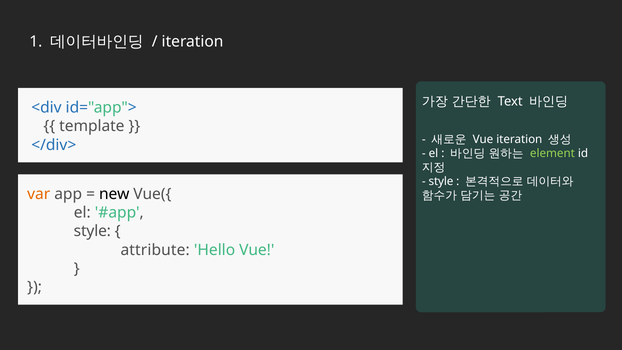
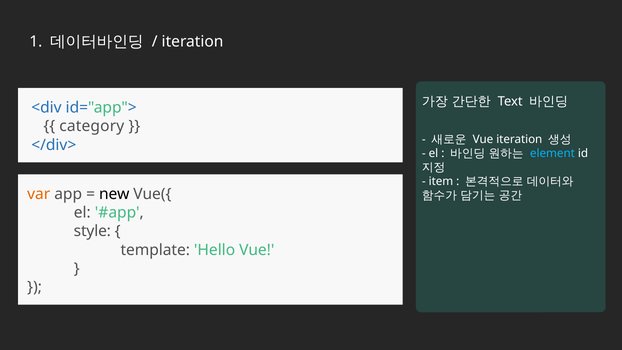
template: template -> category (92, 126)
element colour: light green -> light blue (552, 154)
style: style -> item (441, 182)
attribute: attribute -> template (155, 250)
